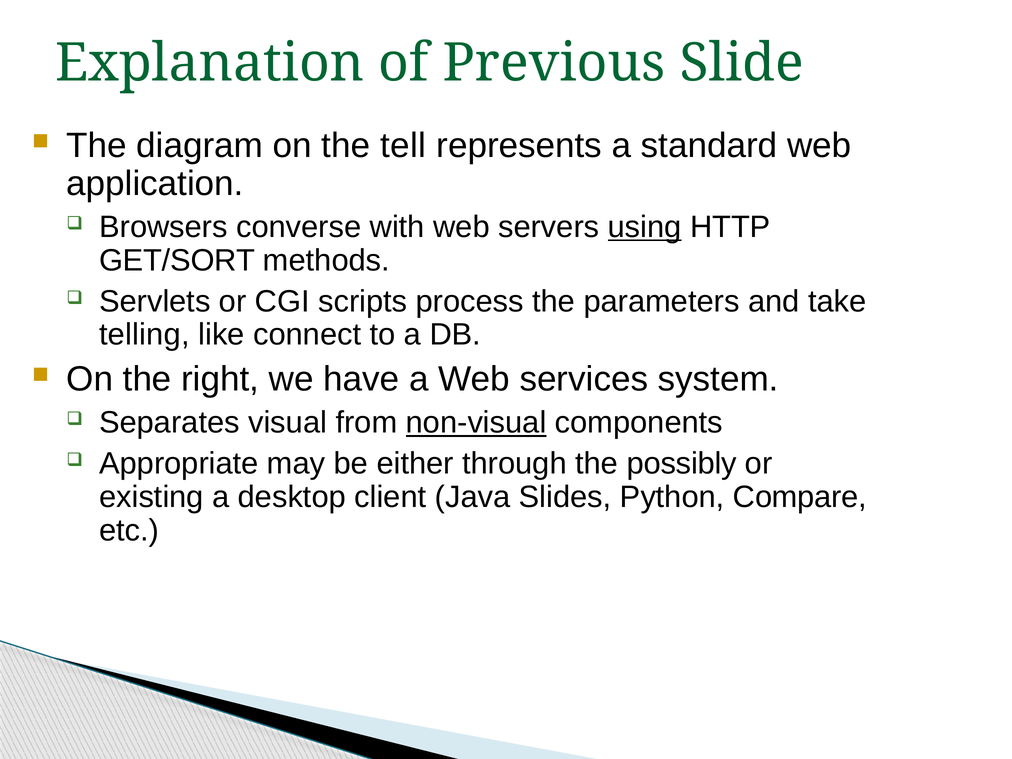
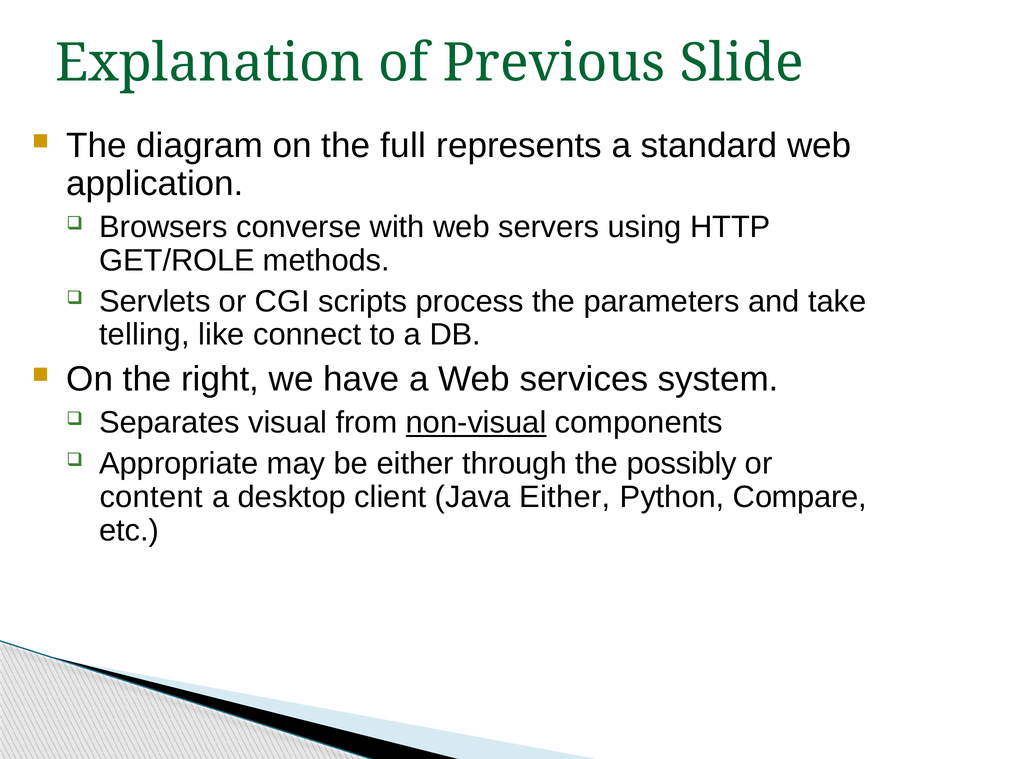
tell: tell -> full (403, 146)
using underline: present -> none (645, 227)
GET/SORT: GET/SORT -> GET/ROLE (177, 260)
existing: existing -> content (151, 497)
Java Slides: Slides -> Either (565, 497)
